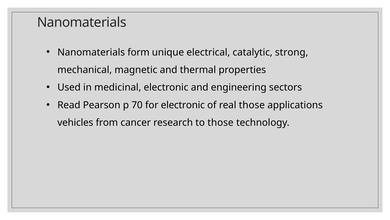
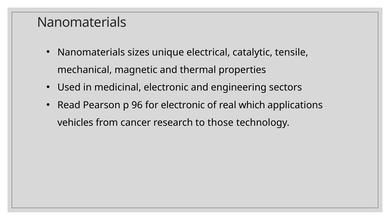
form: form -> sizes (138, 52)
strong: strong -> tensile (292, 52)
70: 70 -> 96 (137, 105)
real those: those -> which (252, 105)
